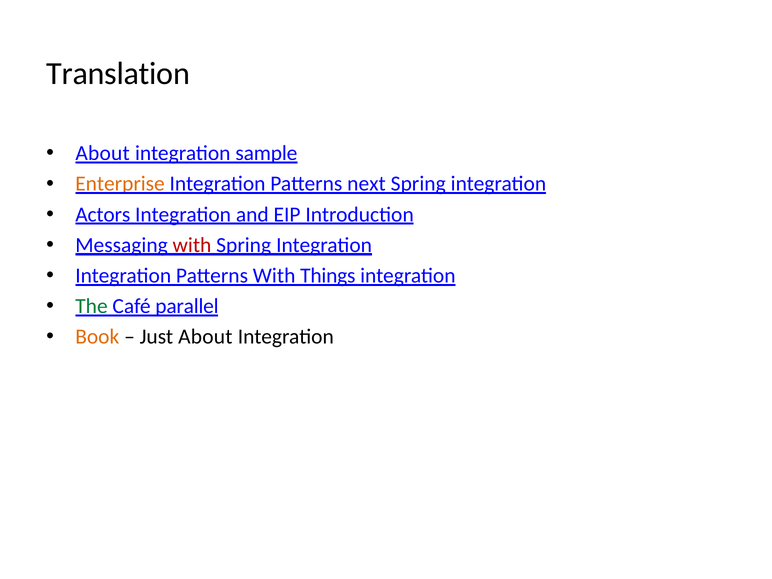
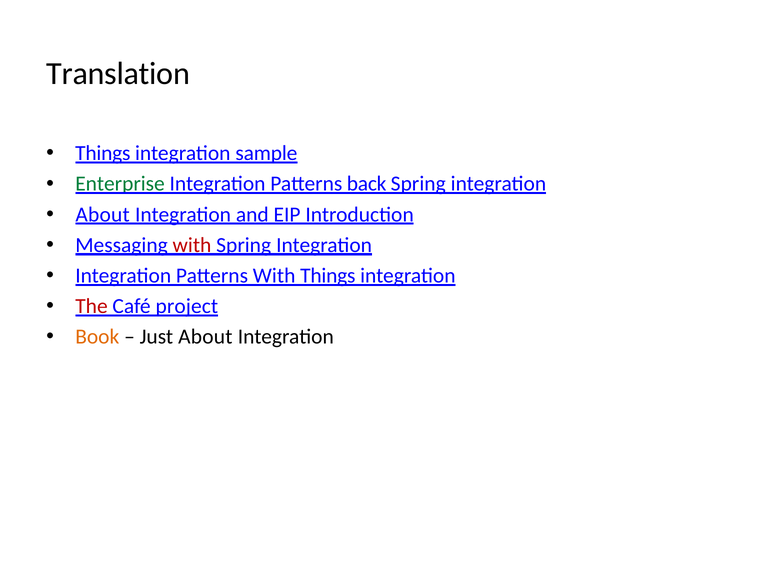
About: About -> Things (103, 153)
Enterprise colour: orange -> green (120, 184)
next: next -> back (367, 184)
Actors: Actors -> About (103, 214)
The colour: green -> red (91, 306)
parallel: parallel -> project (187, 306)
